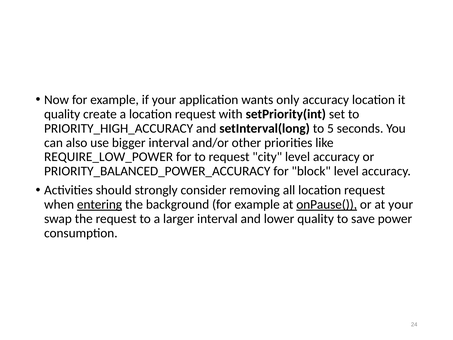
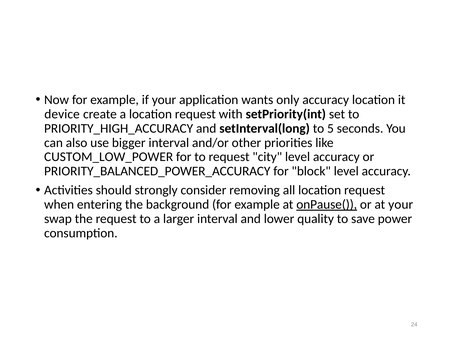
quality: quality -> device (62, 114)
REQUIRE_LOW_POWER: REQUIRE_LOW_POWER -> CUSTOM_LOW_POWER (109, 157)
entering underline: present -> none (100, 204)
